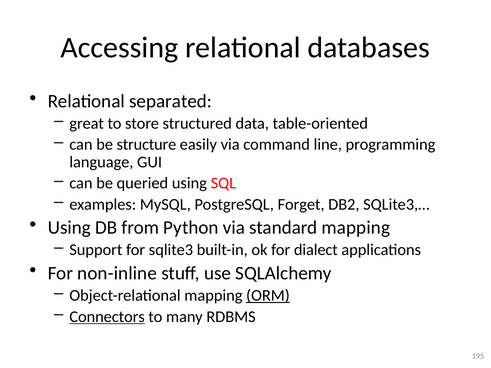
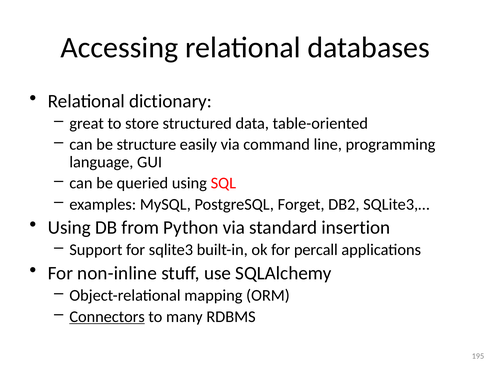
separated: separated -> dictionary (171, 101)
standard mapping: mapping -> insertion (356, 228)
dialect: dialect -> percall (316, 250)
ORM underline: present -> none (268, 296)
